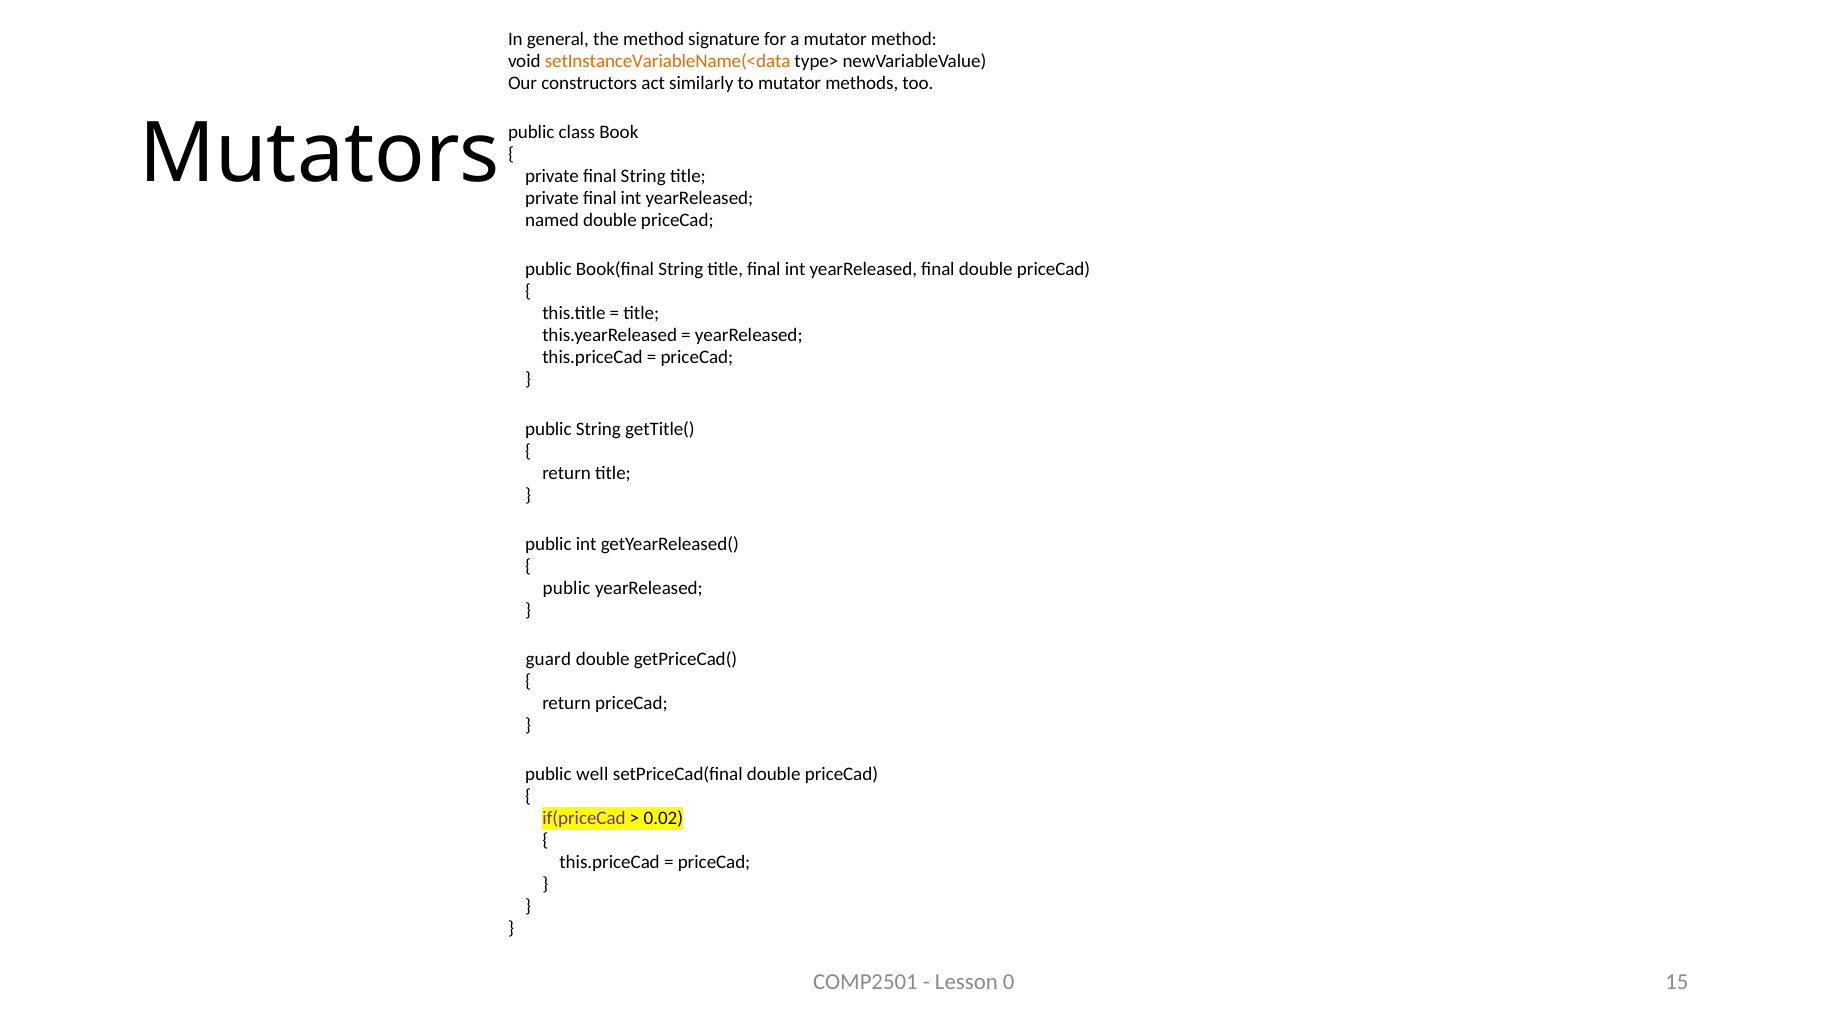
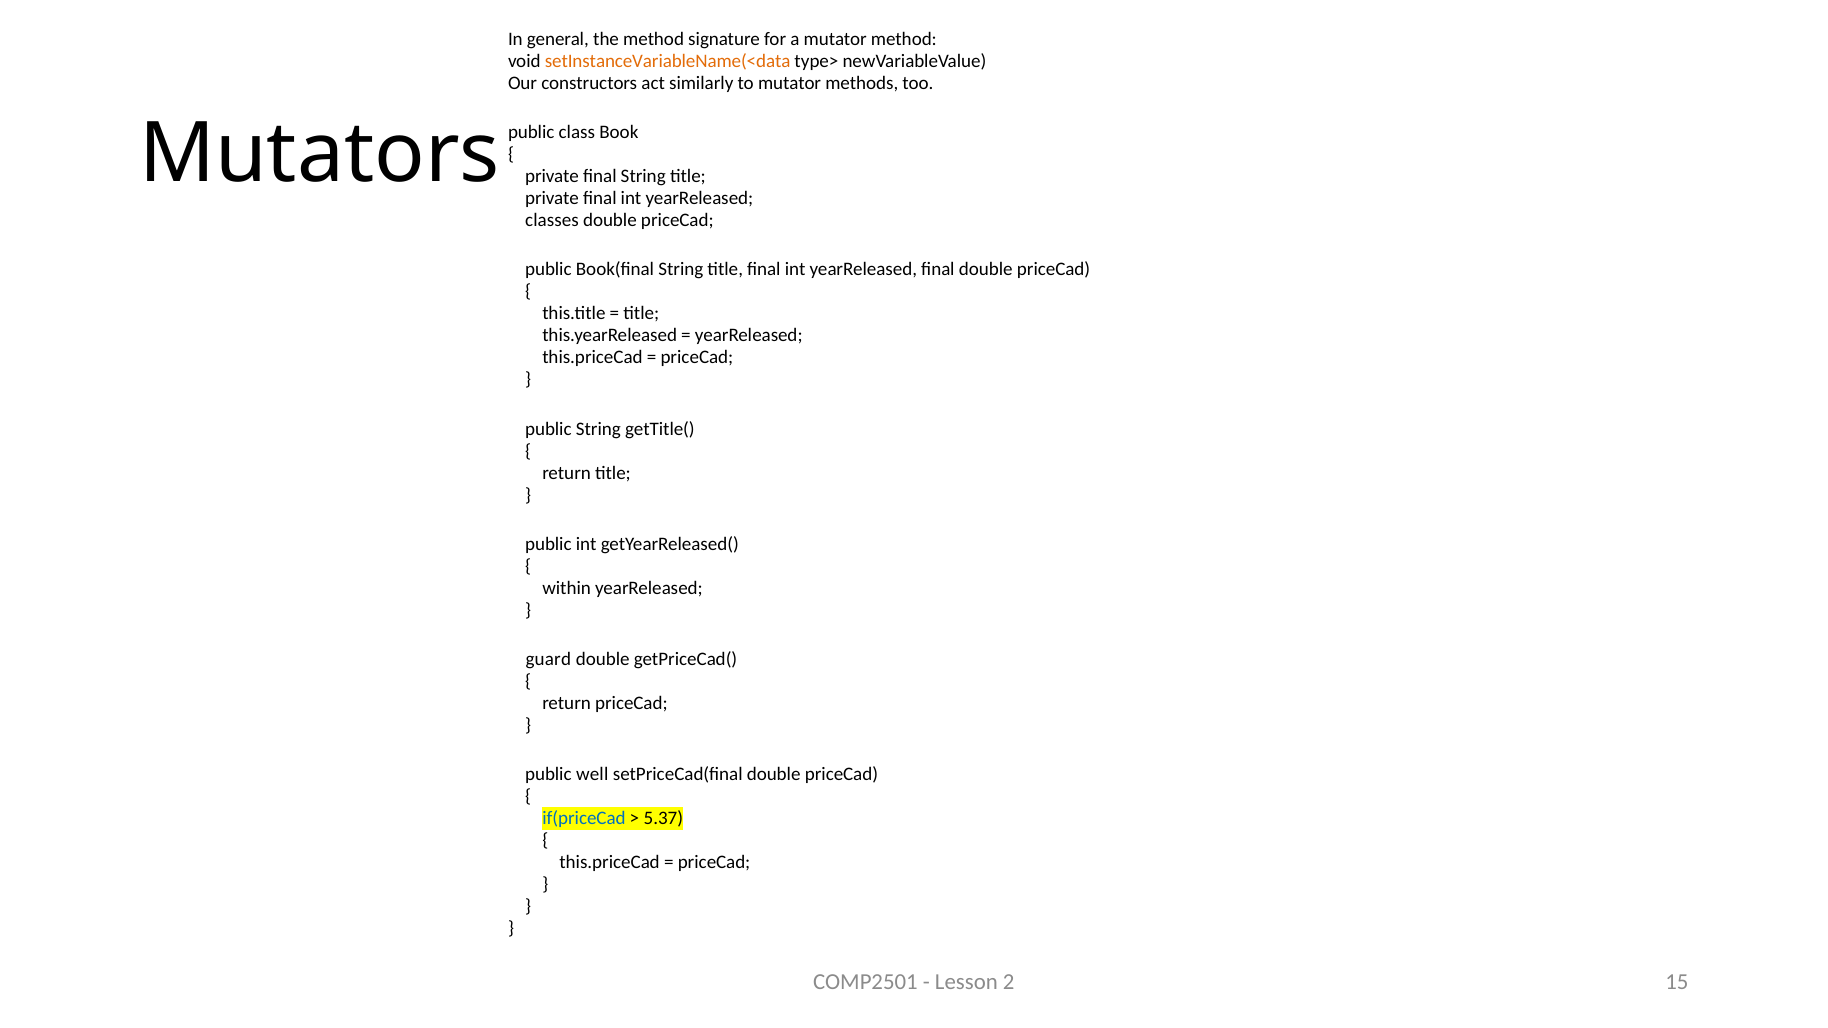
named: named -> classes (552, 220)
public: public -> within (567, 588)
if(priceCad colour: purple -> blue (584, 819)
0.02: 0.02 -> 5.37 (663, 819)
0: 0 -> 2 (1009, 982)
